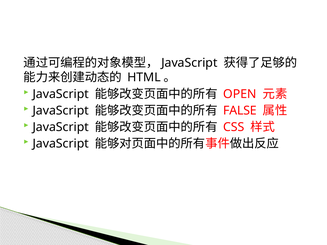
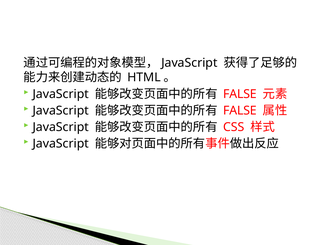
OPEN: OPEN -> FALSE (240, 94)
